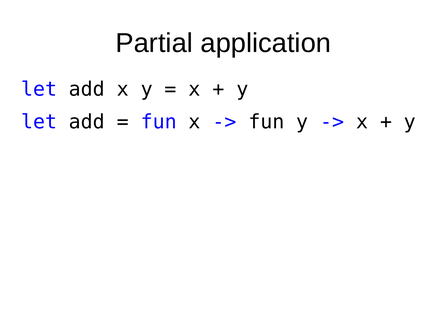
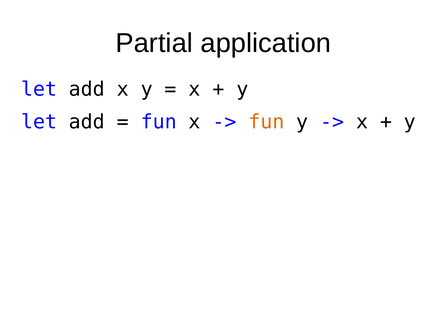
fun colour: black -> orange (266, 122)
